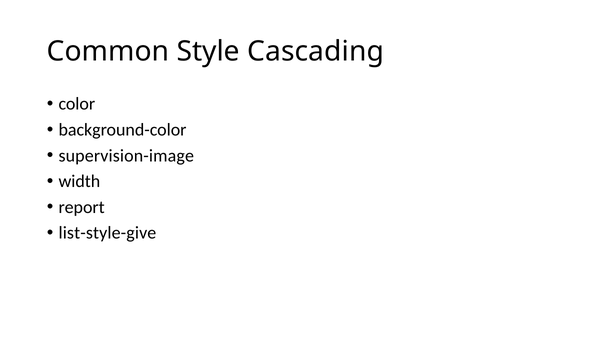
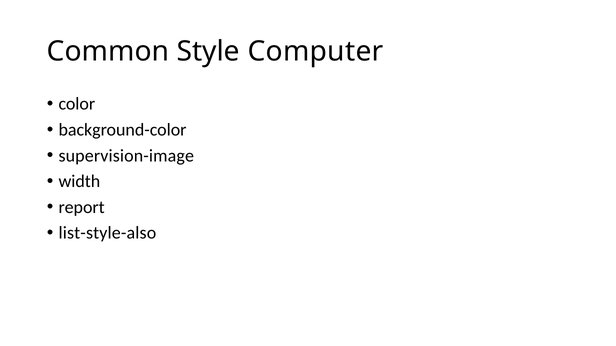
Cascading: Cascading -> Computer (316, 52)
list-style-give: list-style-give -> list-style-also (107, 233)
